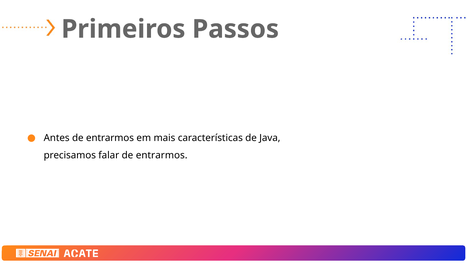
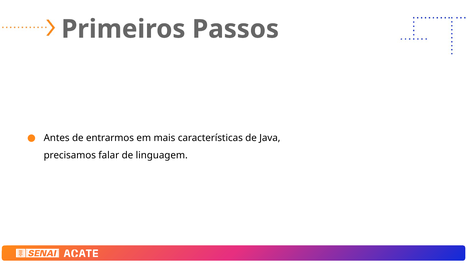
falar de entrarmos: entrarmos -> linguagem (162, 155)
